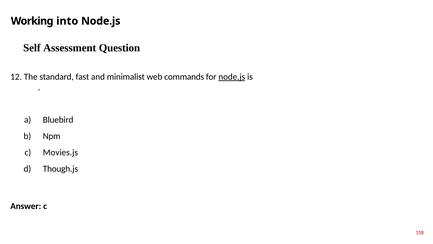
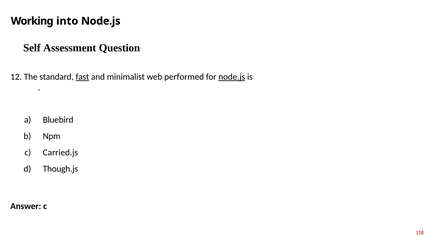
fast underline: none -> present (82, 77)
commands: commands -> performed (184, 77)
Movies.js: Movies.js -> Carried.js (60, 152)
